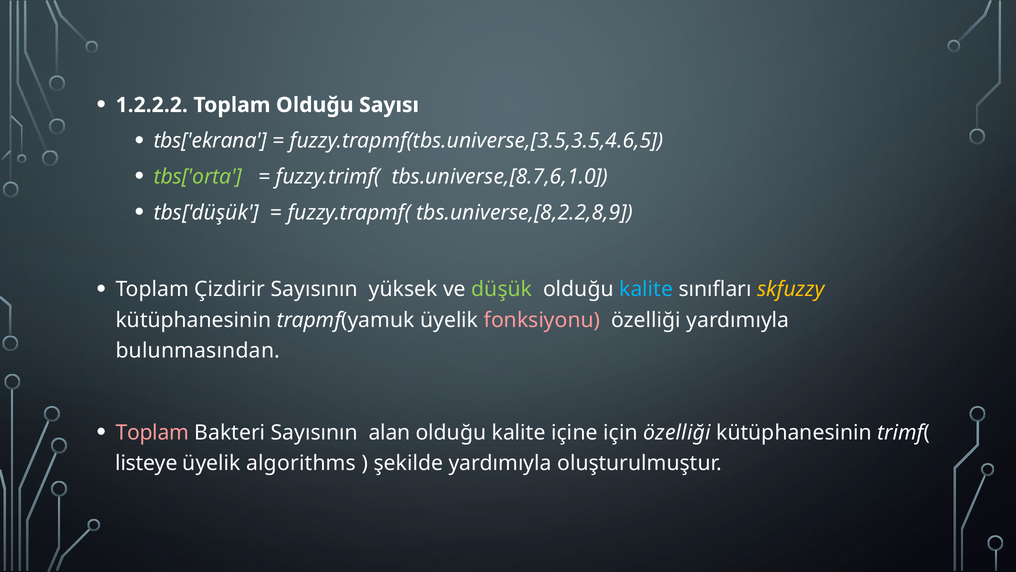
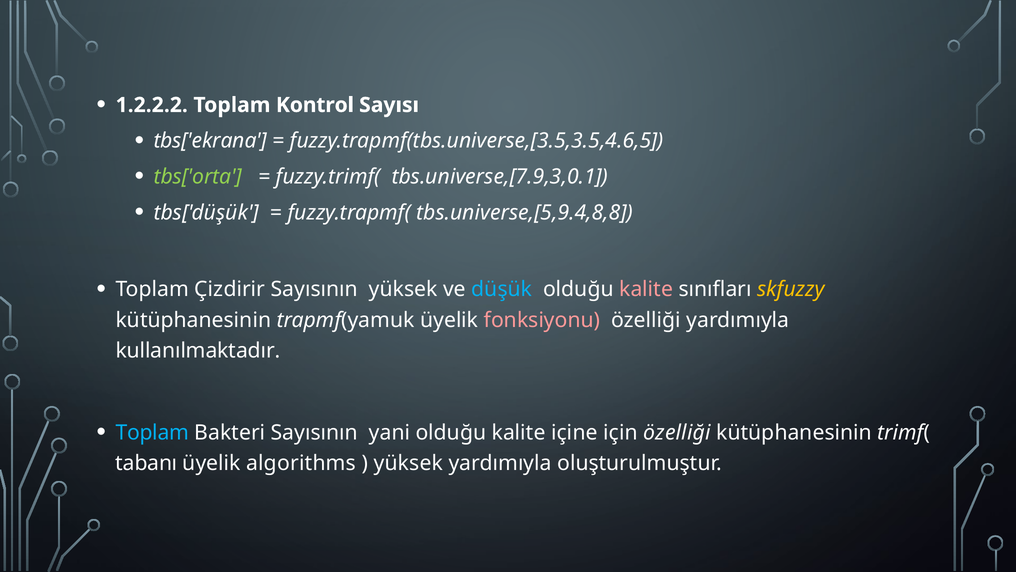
Toplam Olduğu: Olduğu -> Kontrol (315, 105)
tbs.universe,[8.7,6,1.0: tbs.universe,[8.7,6,1.0 -> tbs.universe,[7.9,3,0.1 (500, 177)
tbs.universe,[8,2.2,8,9: tbs.universe,[8,2.2,8,9 -> tbs.universe,[5,9.4,8,8 (525, 212)
düşük colour: light green -> light blue (502, 289)
kalite colour: light blue -> pink (646, 289)
bulunmasından: bulunmasından -> kullanılmaktadır (198, 350)
Toplam colour: pink -> light blue (152, 432)
alan: alan -> yani (390, 432)
listeye: listeye -> tabanı (146, 463)
şekilde: şekilde -> yüksek (408, 463)
